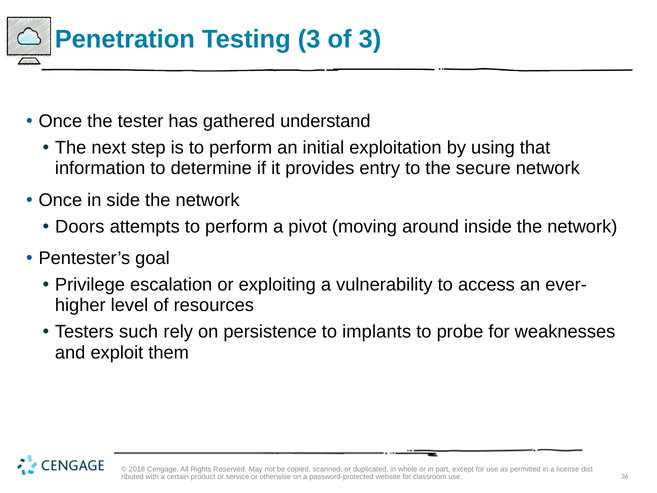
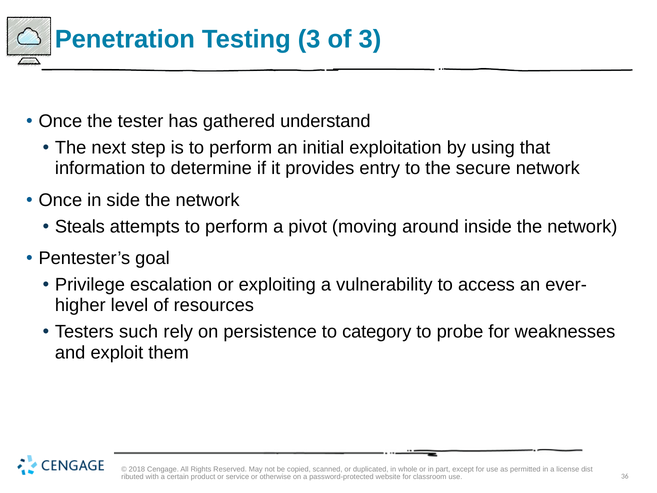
Doors: Doors -> Steals (80, 226)
implants: implants -> category (377, 332)
